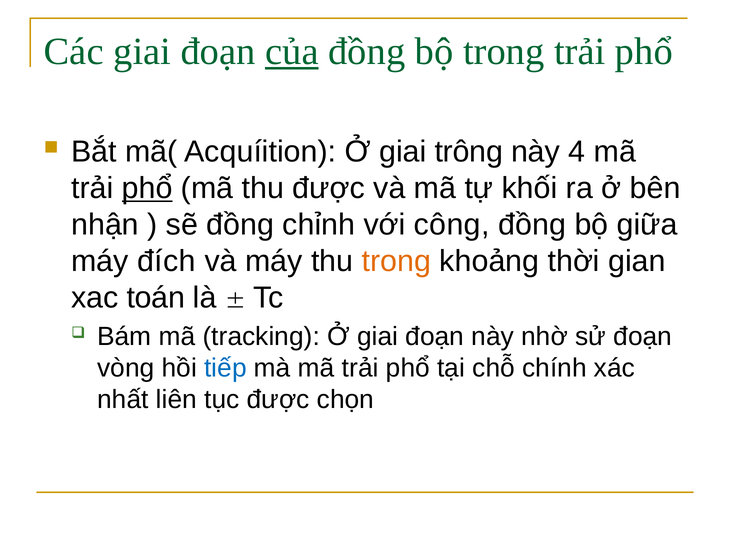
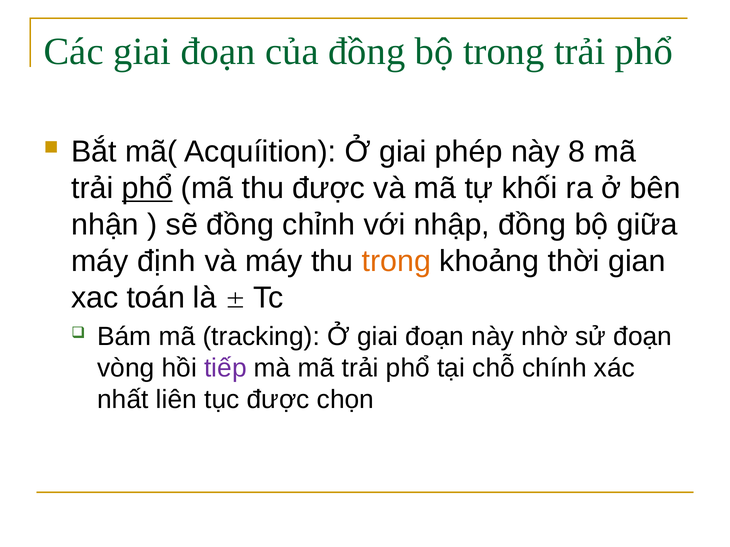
của underline: present -> none (292, 52)
trông: trông -> phép (469, 152)
4: 4 -> 8 (577, 152)
công: công -> nhập (452, 225)
đích: đích -> định (166, 261)
tiếp colour: blue -> purple (225, 368)
